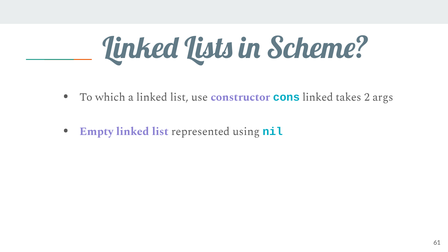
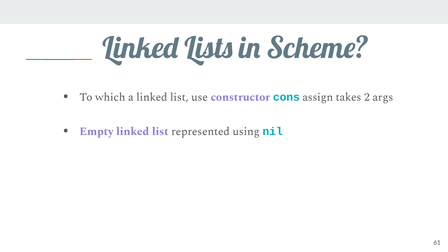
cons linked: linked -> assign (318, 97)
